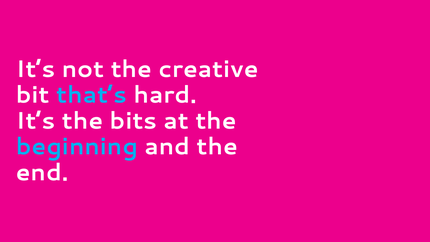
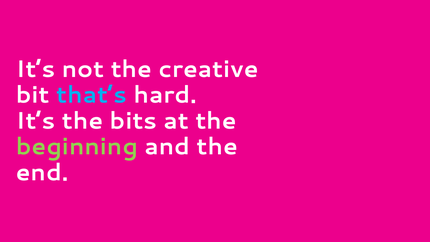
beginning colour: light blue -> light green (77, 147)
